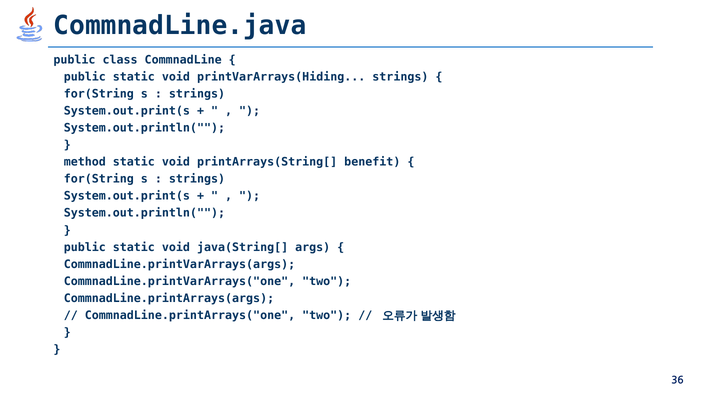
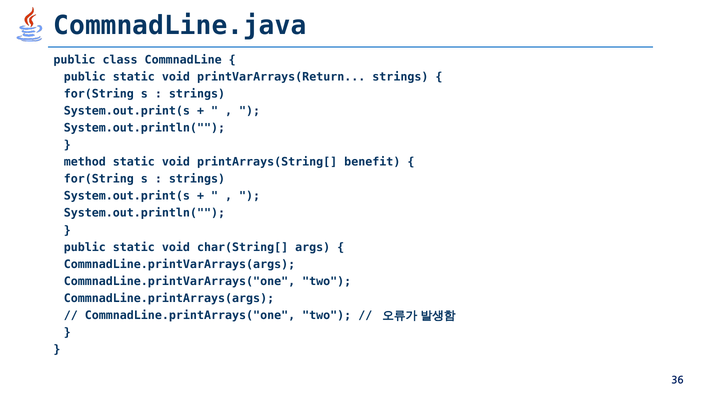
printVarArrays(Hiding: printVarArrays(Hiding -> printVarArrays(Return (281, 77)
java(String[: java(String[ -> char(String[ (243, 247)
